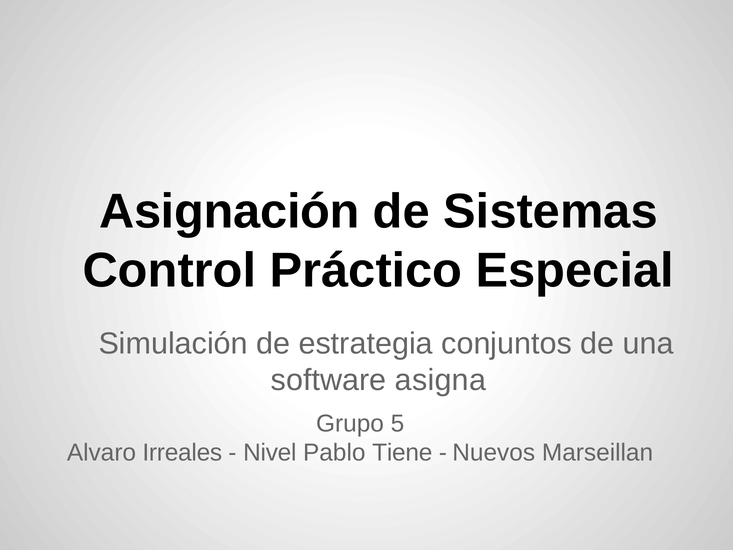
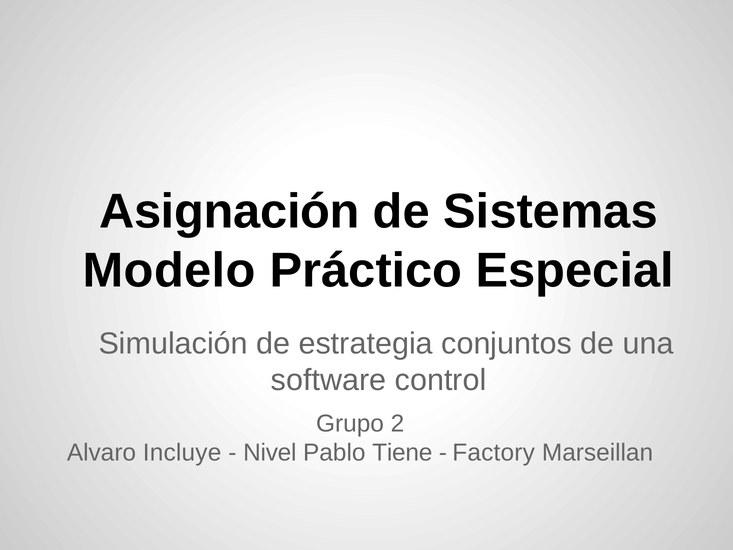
Control: Control -> Modelo (169, 270)
asigna: asigna -> control (441, 380)
5: 5 -> 2 (398, 423)
Irreales: Irreales -> Incluye (182, 453)
Nuevos: Nuevos -> Factory (494, 453)
